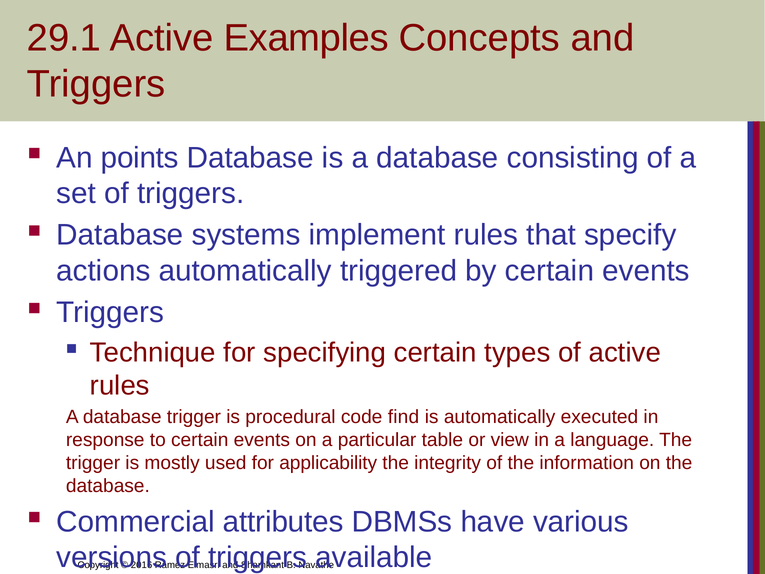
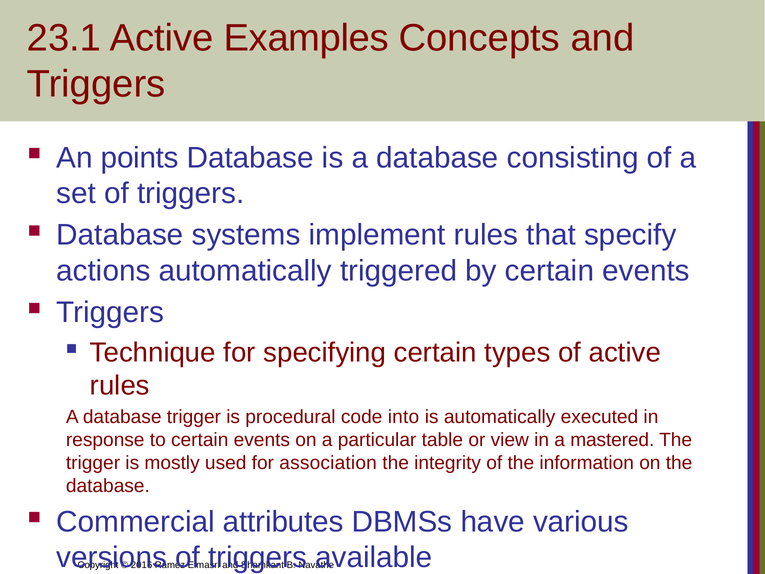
29.1: 29.1 -> 23.1 (64, 38)
find: find -> into (403, 417)
language: language -> mastered (612, 440)
applicability: applicability -> association (328, 463)
